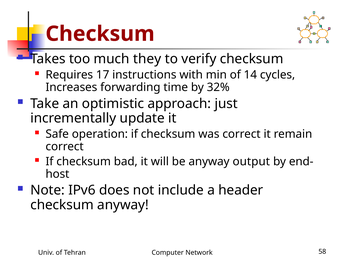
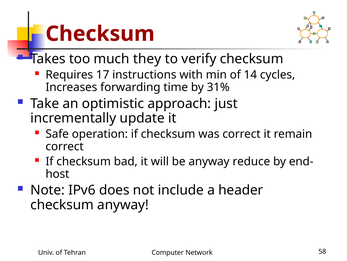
32%: 32% -> 31% (218, 87)
output: output -> reduce (251, 161)
